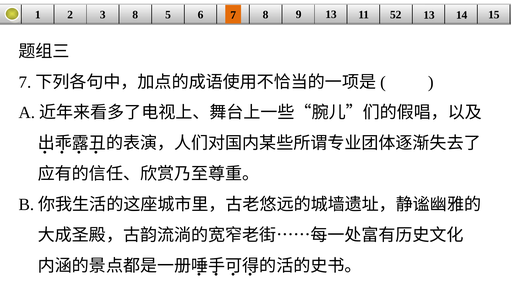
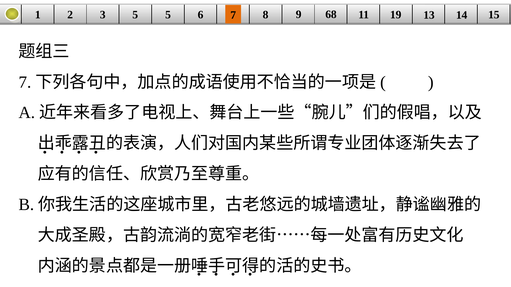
3 8: 8 -> 5 (135, 15)
9 13: 13 -> 68 (331, 15)
52: 52 -> 19 (396, 15)
